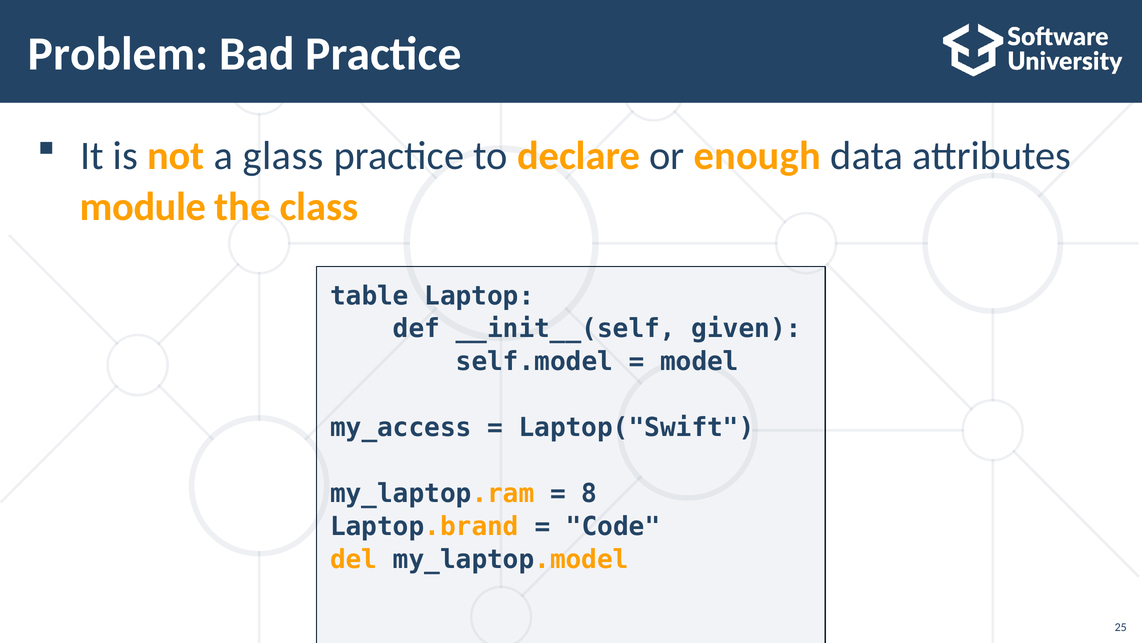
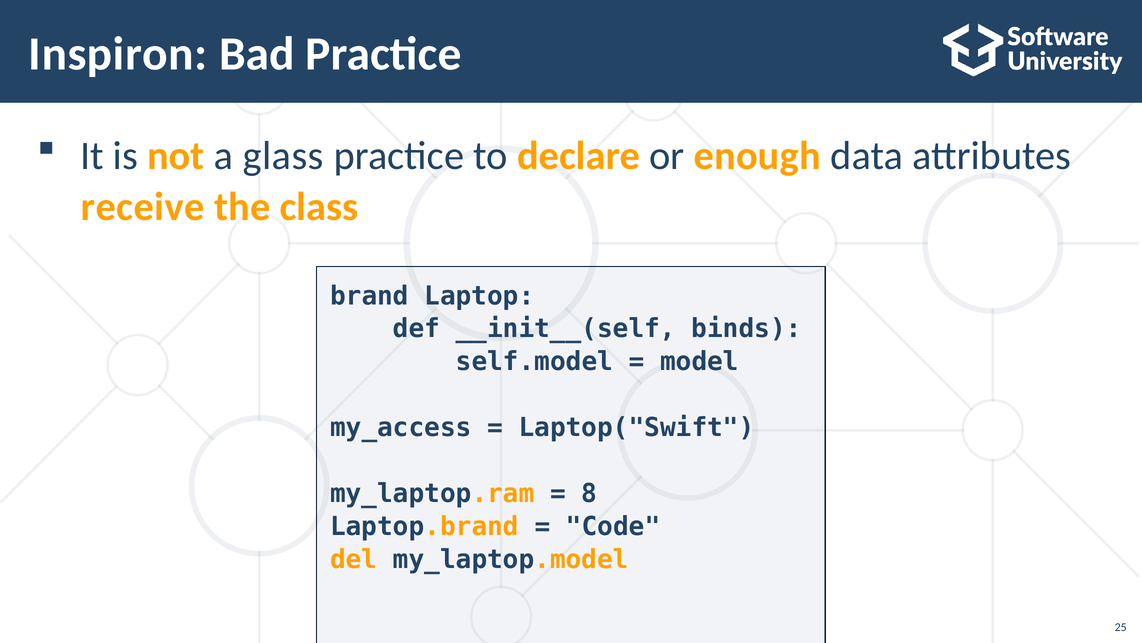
Problem: Problem -> Inspiron (118, 54)
module: module -> receive (143, 207)
table: table -> brand (369, 296)
given: given -> binds (746, 329)
